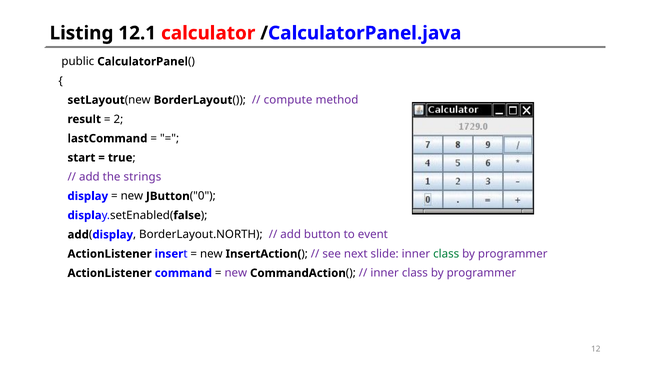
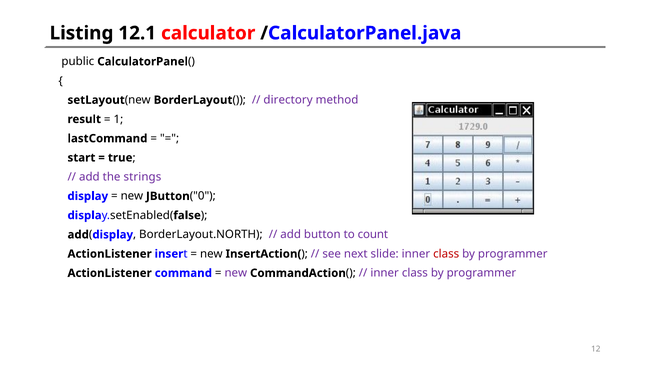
compute: compute -> directory (288, 100)
2: 2 -> 1 (118, 119)
event: event -> count (373, 234)
class colour: green -> red (446, 254)
